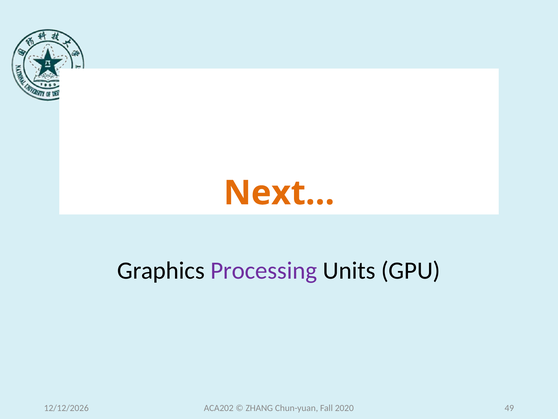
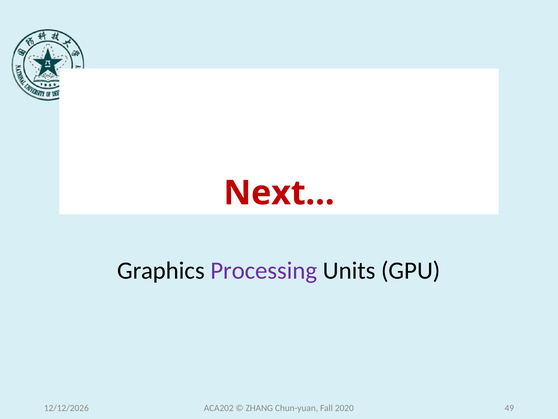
Next… colour: orange -> red (279, 193)
